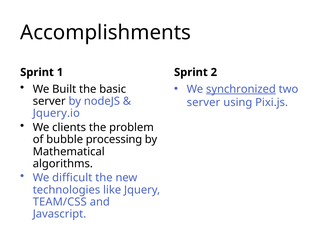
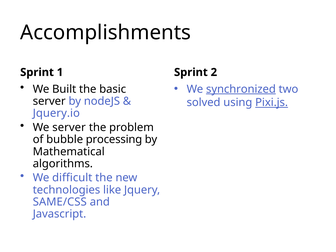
server: server -> solved (204, 103)
Pixi.js underline: none -> present (272, 103)
We clients: clients -> server (69, 127)
TEAM/CSS: TEAM/CSS -> SAME/CSS (60, 202)
